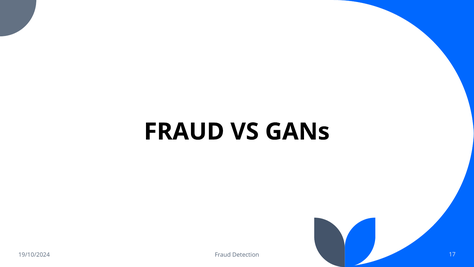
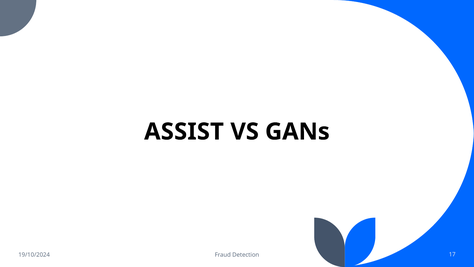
FRAUD: FRAUD -> ASSIST (184, 131)
